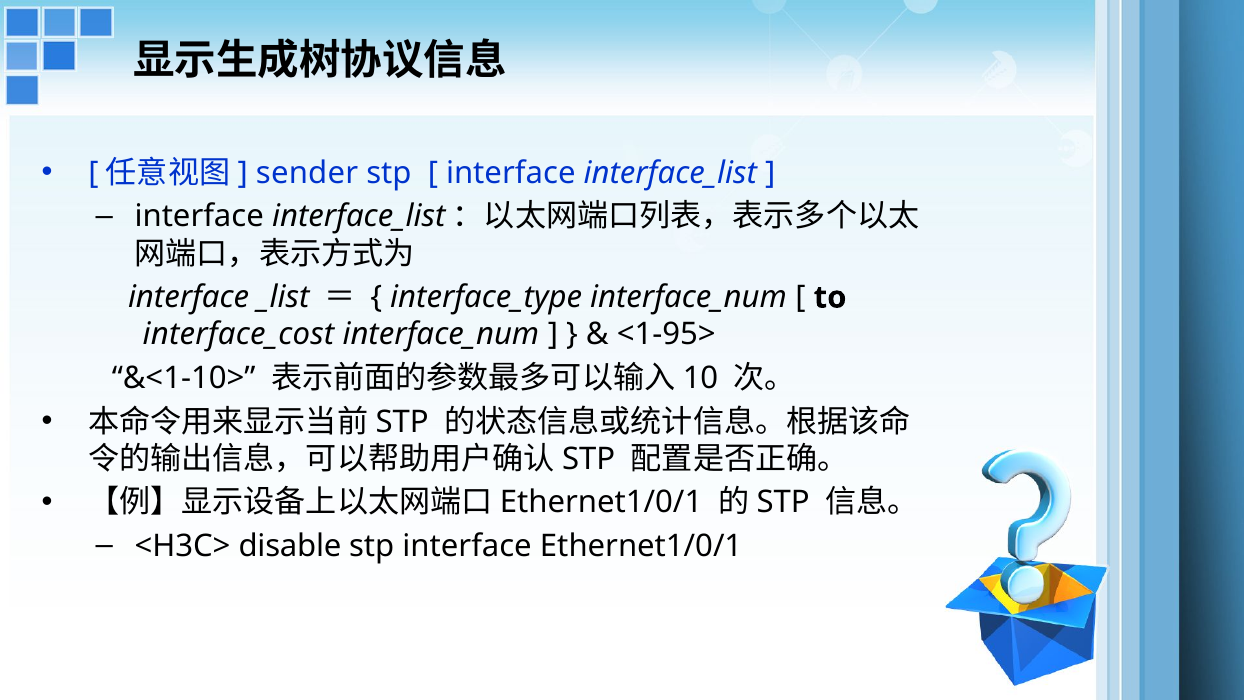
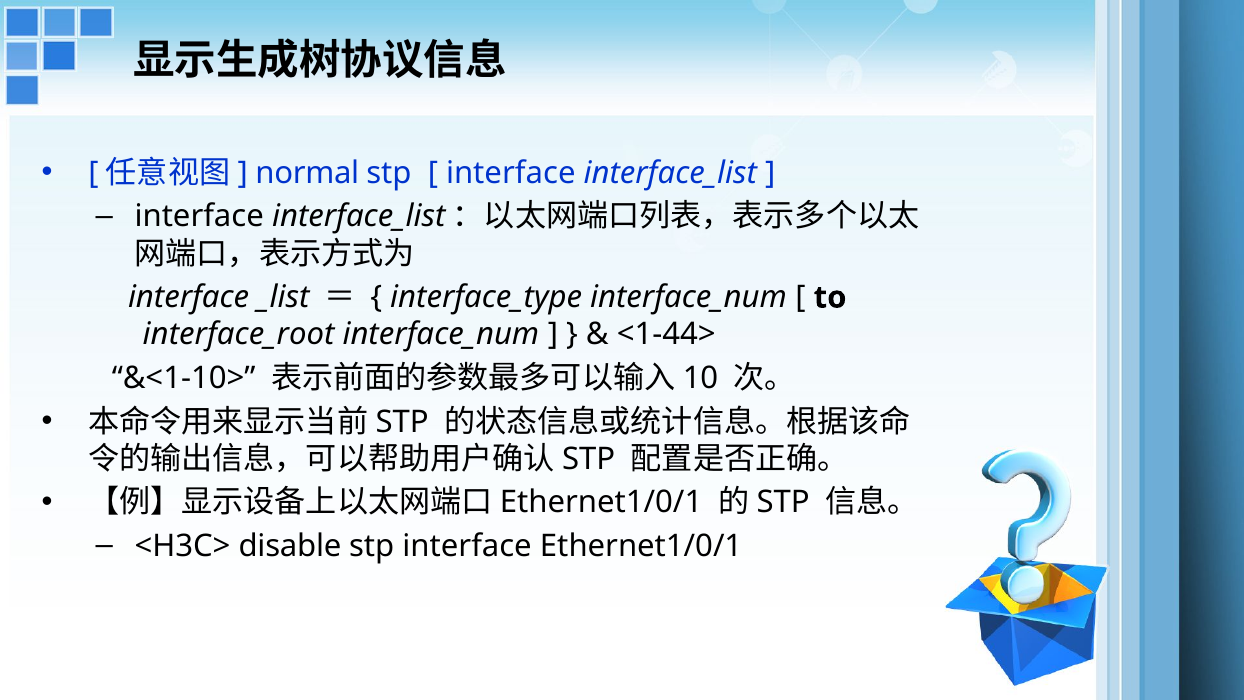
sender: sender -> normal (307, 173)
interface_cost: interface_cost -> interface_root (239, 335)
<1-95>: <1-95> -> <1-44> (666, 335)
